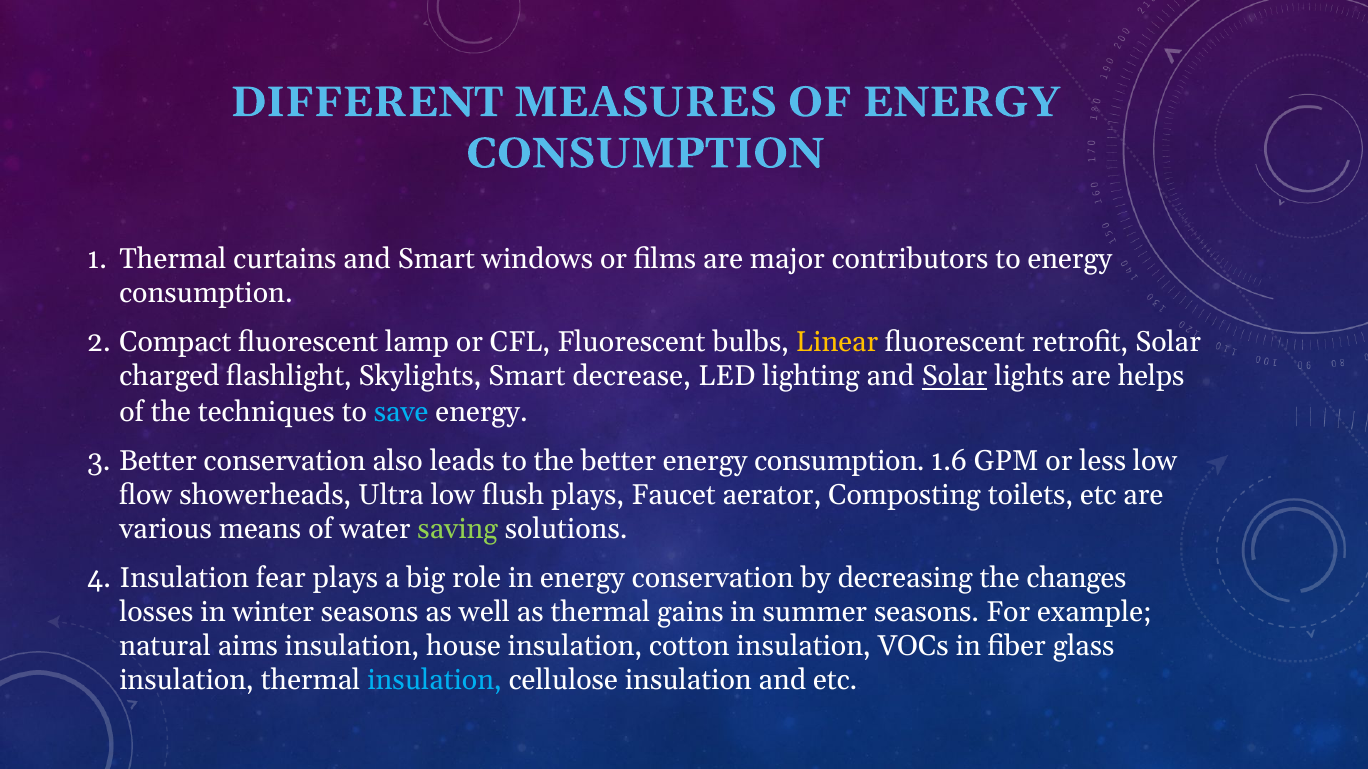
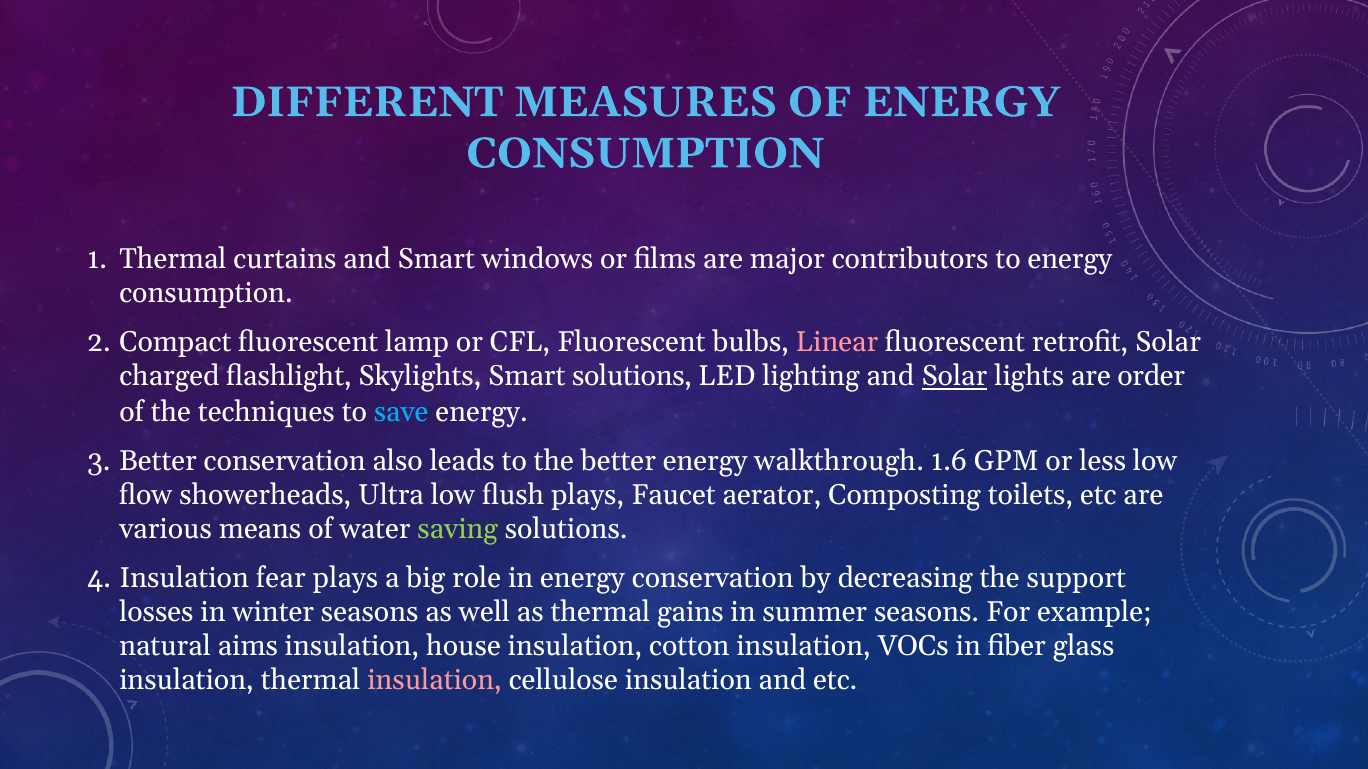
Linear colour: yellow -> pink (837, 342)
Smart decrease: decrease -> solutions (632, 376)
helps: helps -> order (1151, 376)
better energy consumption: consumption -> walkthrough (839, 461)
changes: changes -> support (1076, 578)
insulation colour: light blue -> pink (435, 681)
